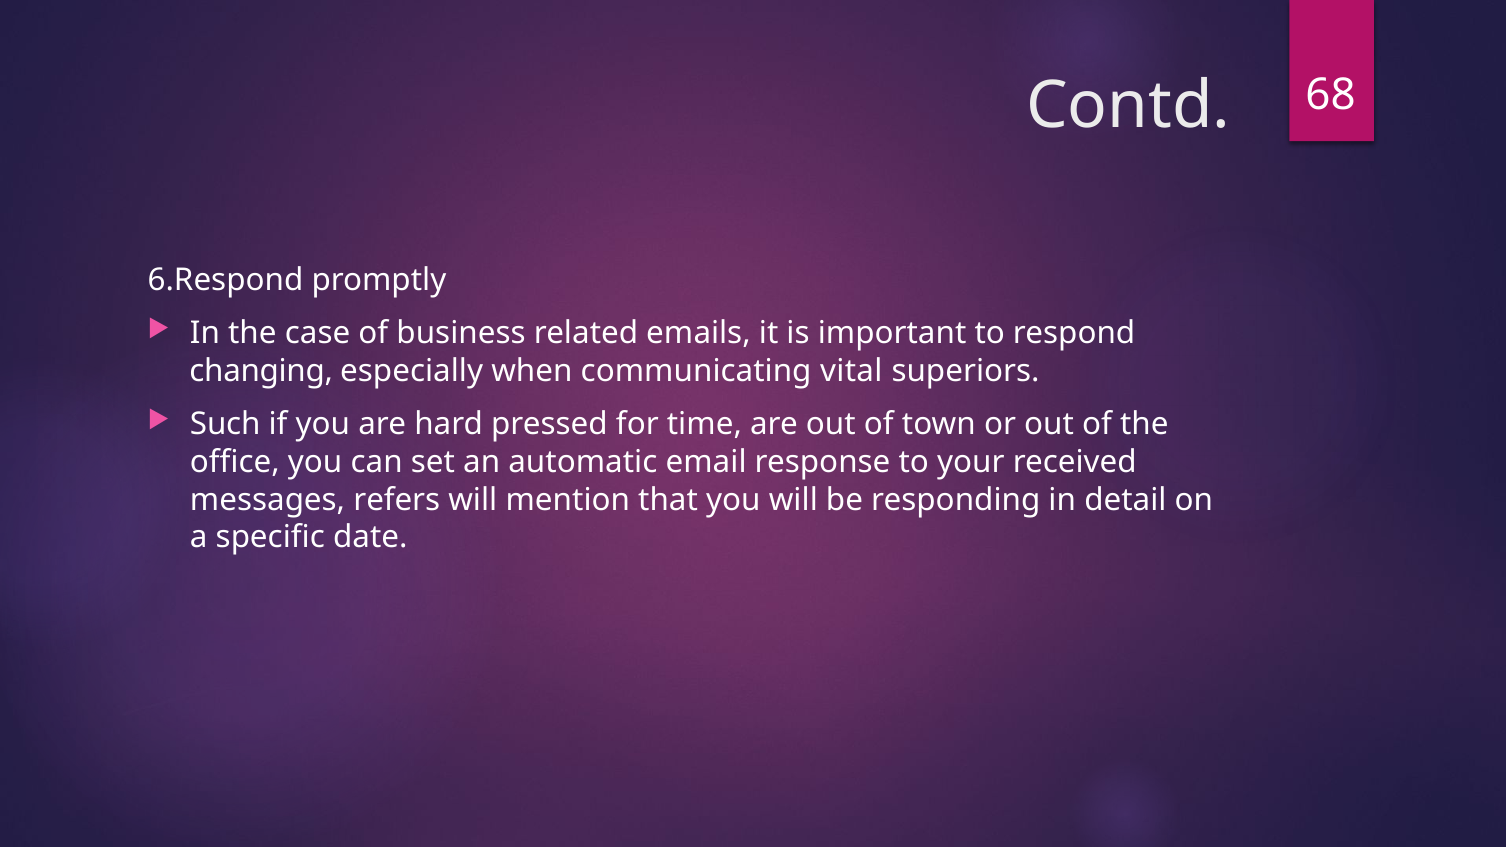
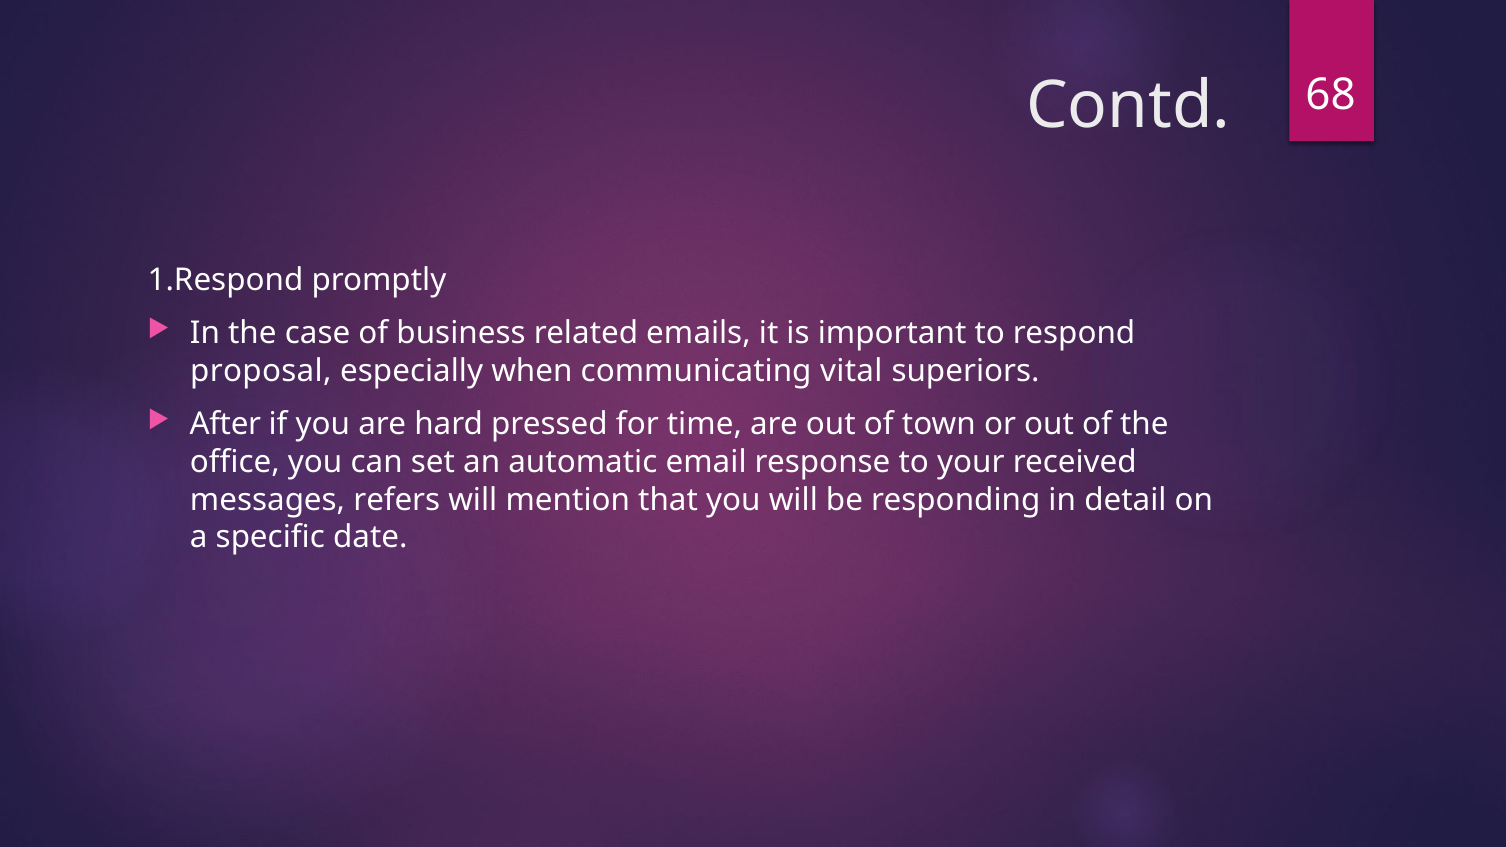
6.Respond: 6.Respond -> 1.Respond (225, 280)
changing: changing -> proposal (261, 371)
Such: Such -> After (225, 425)
